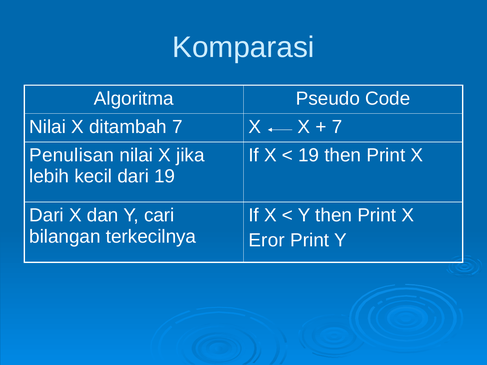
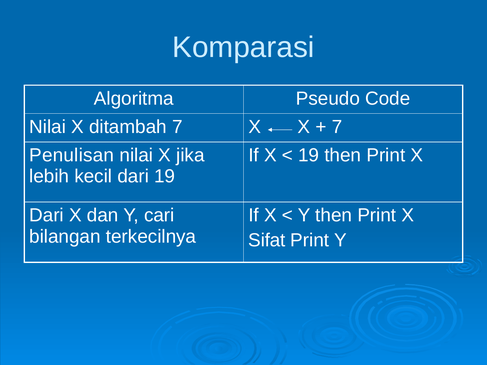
Eror: Eror -> Sifat (267, 240)
